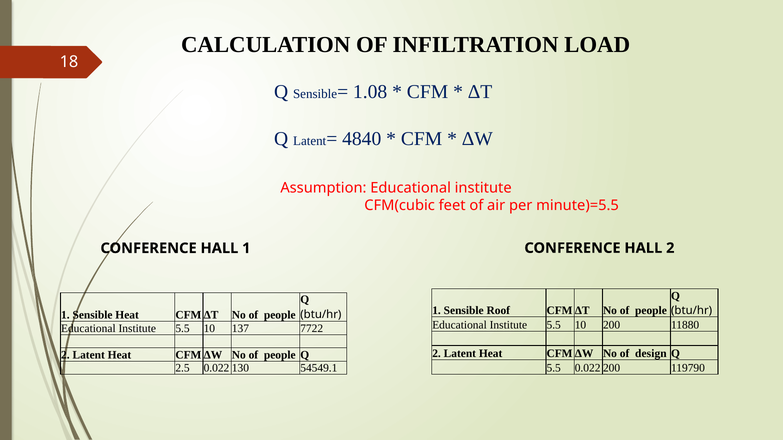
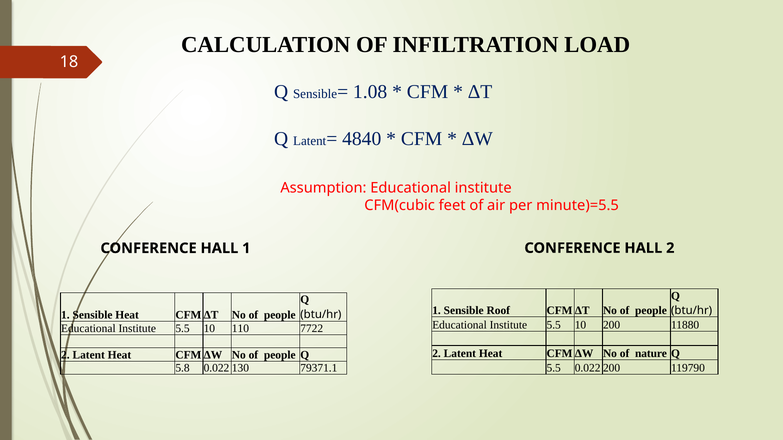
137: 137 -> 110 (240, 329)
design: design -> nature (651, 354)
2.5: 2.5 -> 5.8 (183, 368)
54549.1: 54549.1 -> 79371.1 (319, 368)
